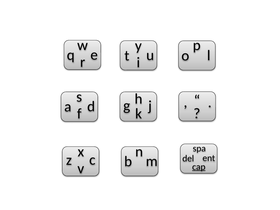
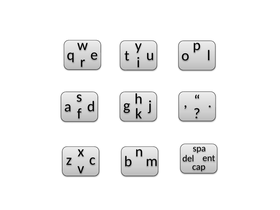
cap underline: present -> none (199, 167)
